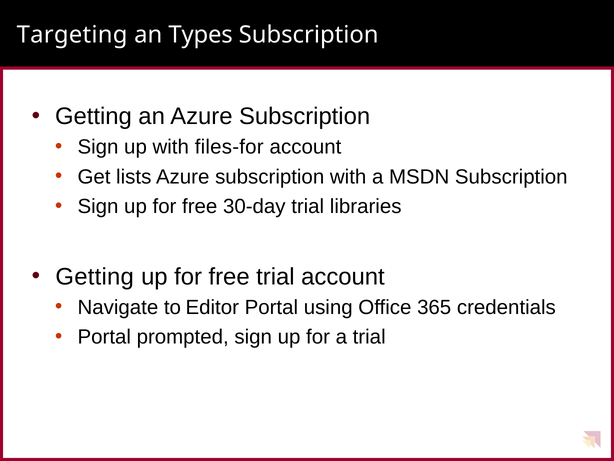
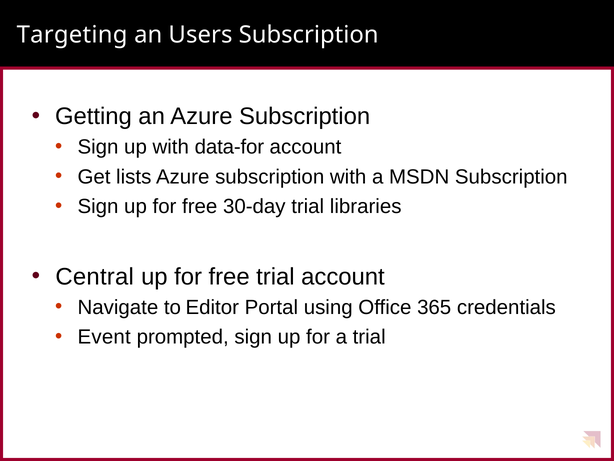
Types: Types -> Users (200, 35)
files-for: files-for -> data-for (229, 147)
Getting: Getting -> Central (95, 276)
Portal: Portal -> Event (104, 337)
